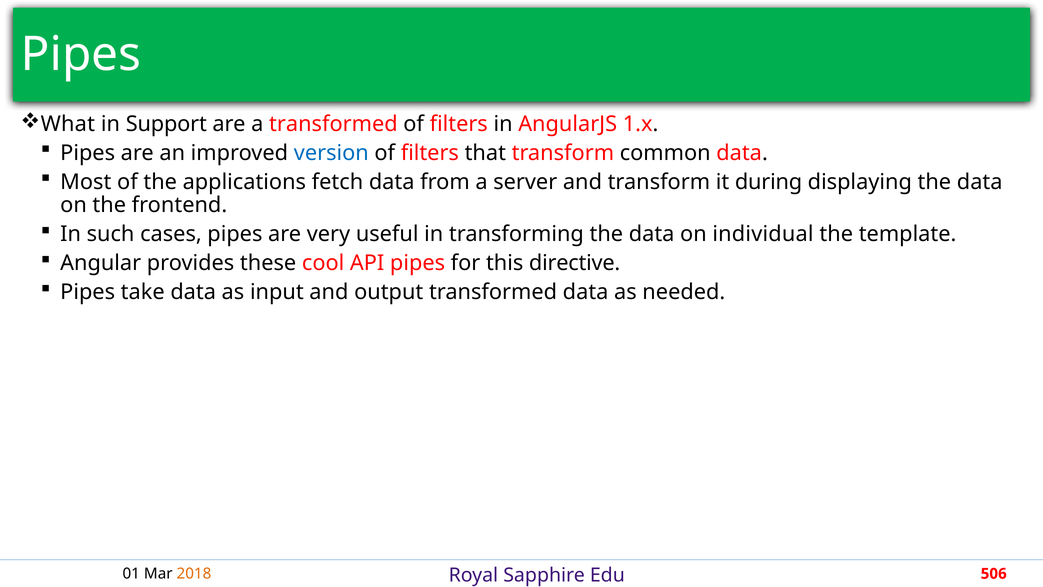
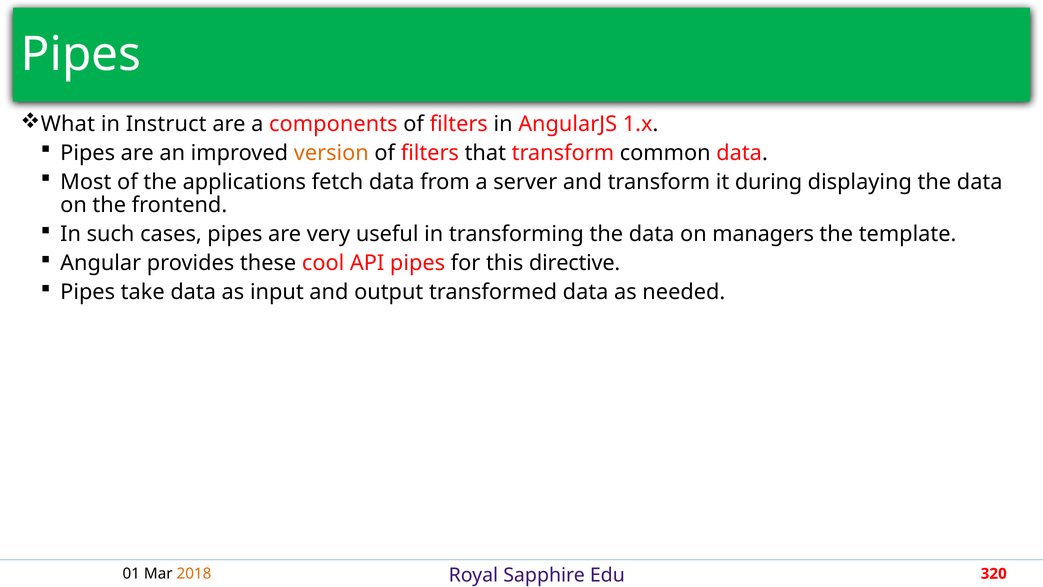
Support: Support -> Instruct (166, 124)
a transformed: transformed -> components (333, 124)
version colour: blue -> orange (331, 153)
individual: individual -> managers (763, 234)
506: 506 -> 320 (994, 573)
